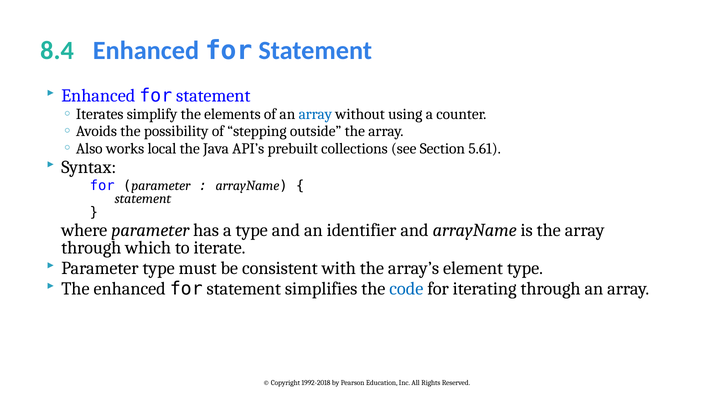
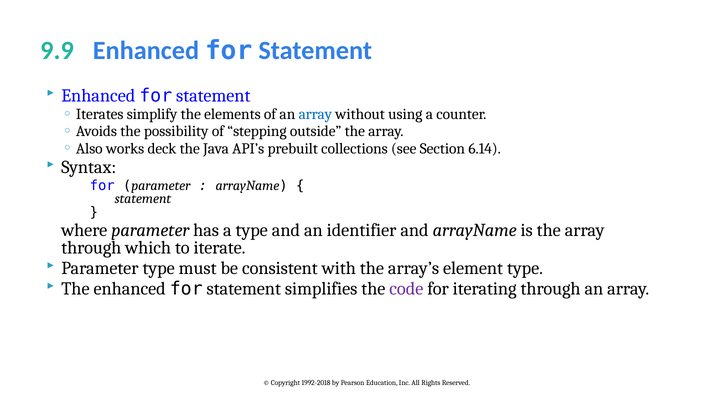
8.4: 8.4 -> 9.9 (57, 50)
local: local -> deck (162, 149)
5.61: 5.61 -> 6.14 (485, 149)
code colour: blue -> purple (406, 289)
